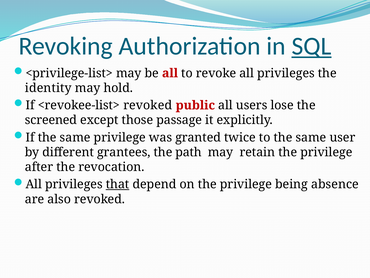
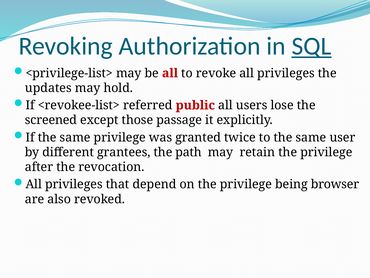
identity: identity -> updates (48, 88)
<revokee-list> revoked: revoked -> referred (148, 105)
that underline: present -> none (118, 184)
absence: absence -> browser (335, 184)
